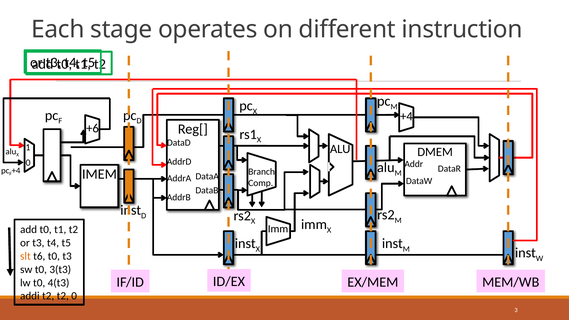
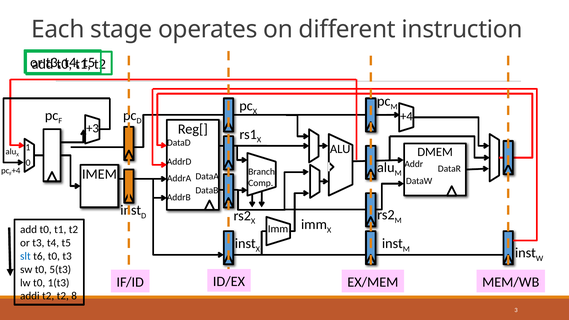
+6: +6 -> +3 (93, 128)
slt colour: orange -> blue (25, 256)
3(t3: 3(t3 -> 5(t3 (60, 270)
4(t3: 4(t3 -> 1(t3 (59, 283)
t2 0: 0 -> 8 (74, 296)
